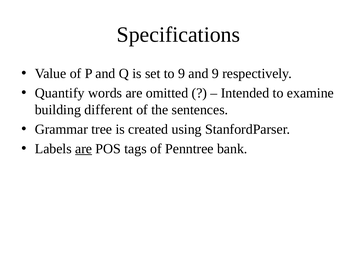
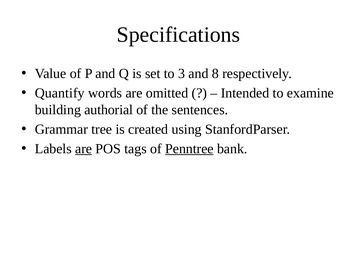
to 9: 9 -> 3 (182, 74)
and 9: 9 -> 8 (215, 74)
different: different -> authorial (109, 110)
Penntree underline: none -> present (189, 149)
